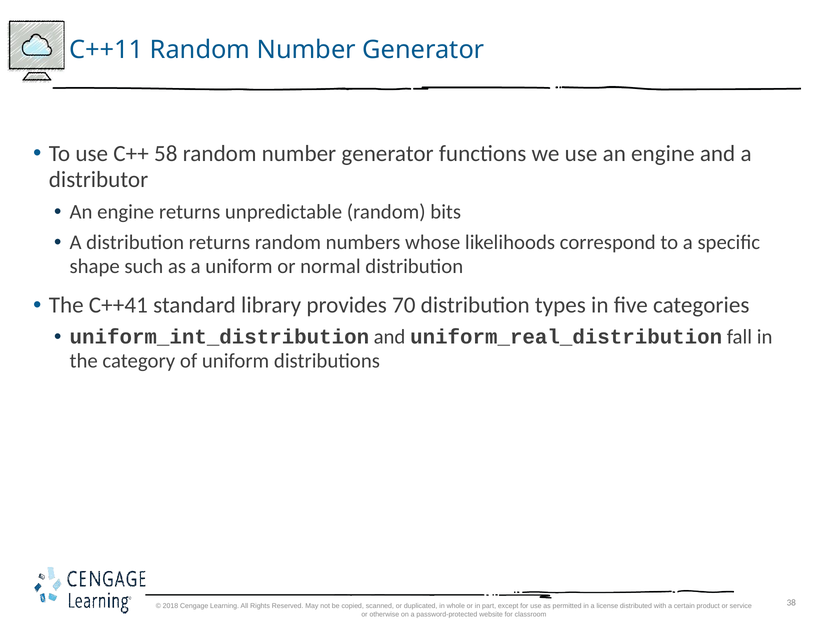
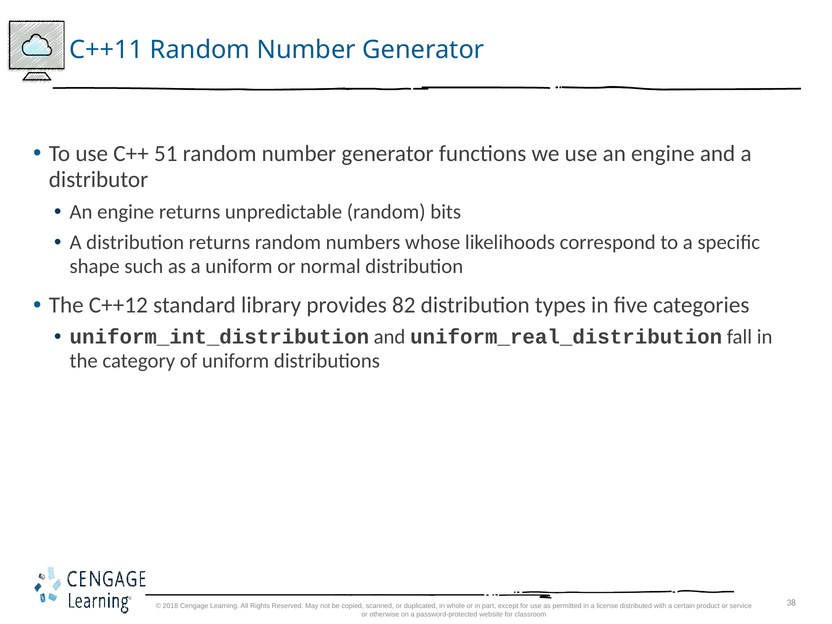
58: 58 -> 51 (166, 153)
C++41: C++41 -> C++12 (118, 305)
70: 70 -> 82 (404, 305)
